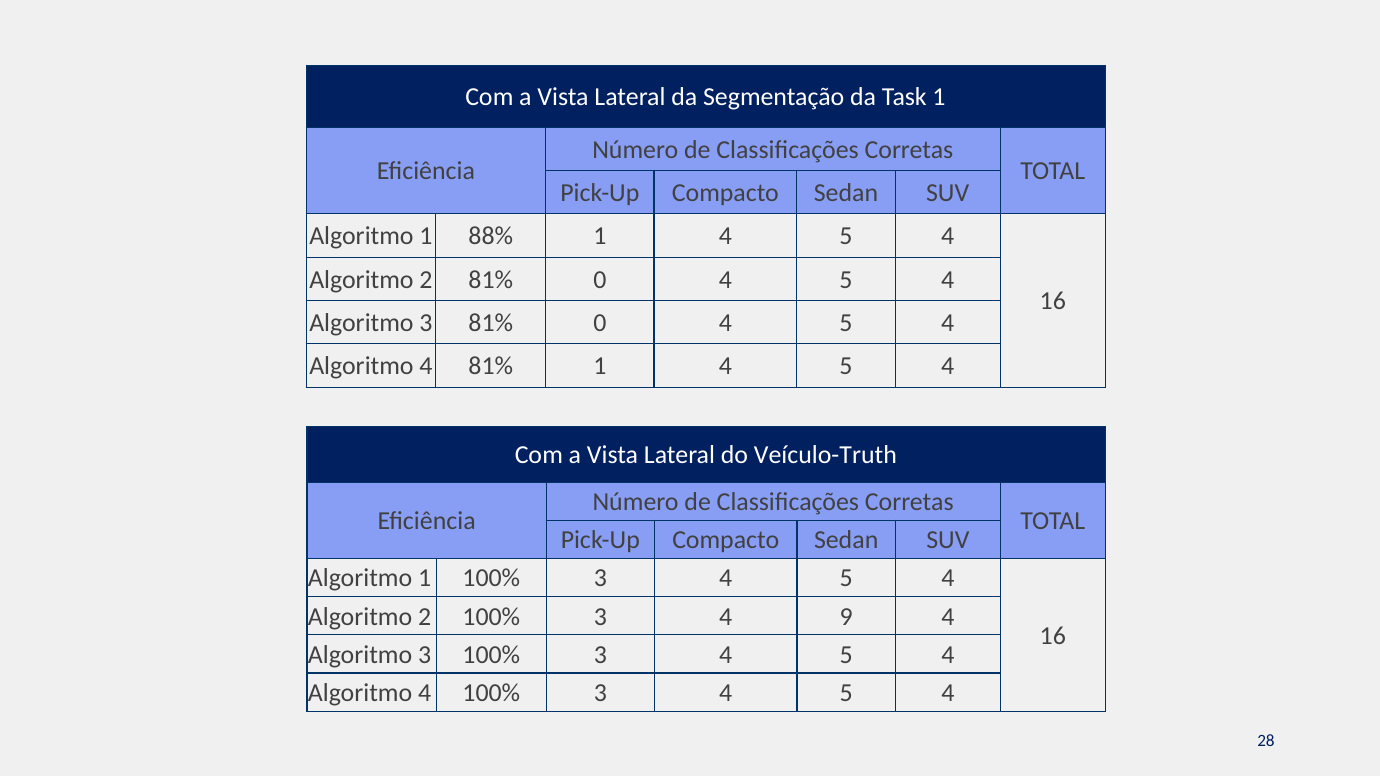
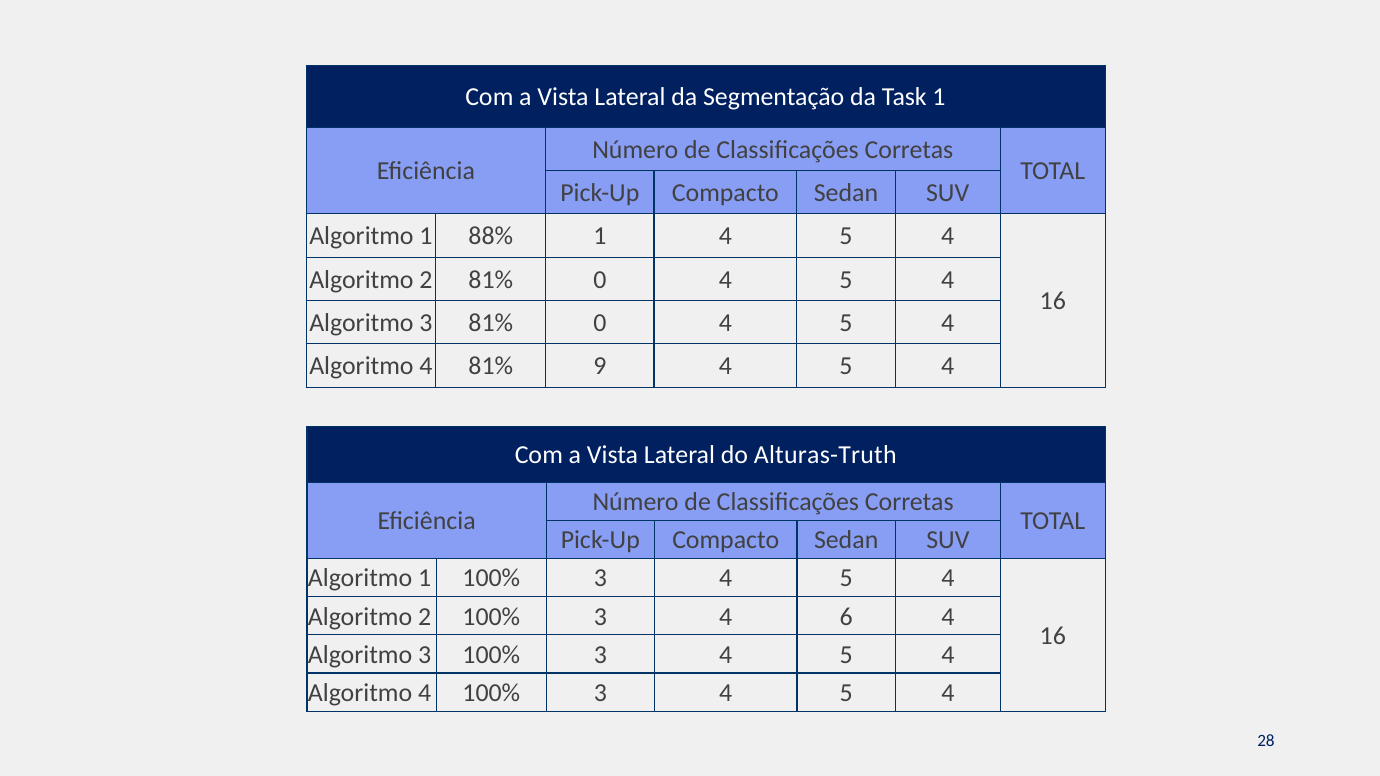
81% 1: 1 -> 9 (600, 367)
Veículo-Truth: Veículo-Truth -> Alturas-Truth (825, 455)
9: 9 -> 6 (846, 617)
